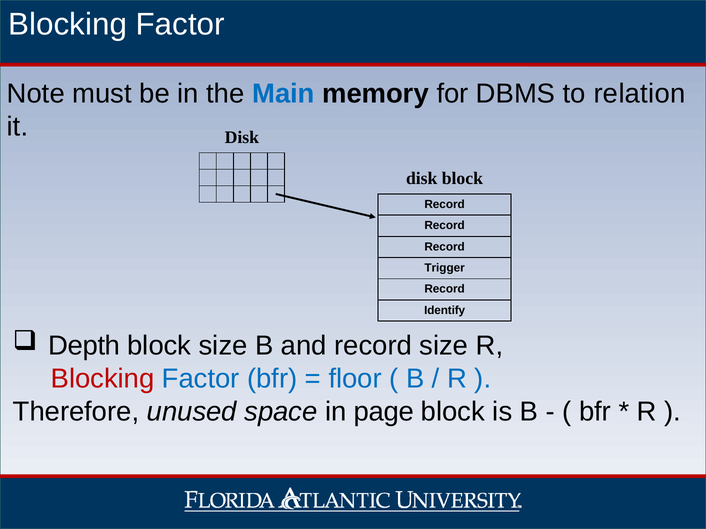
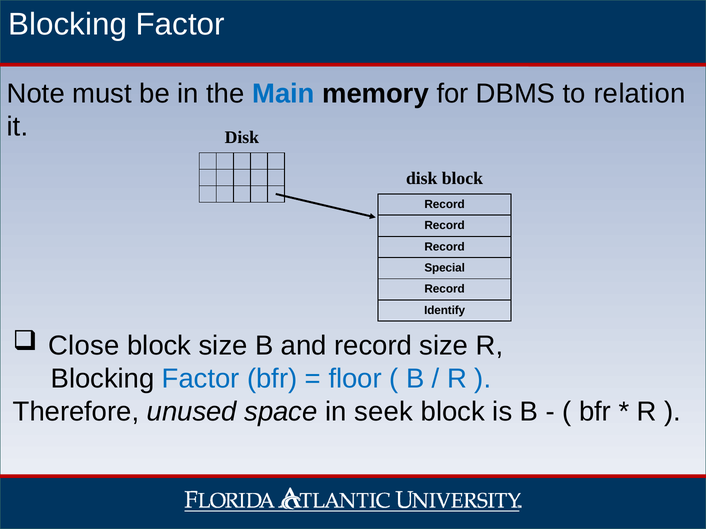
Trigger: Trigger -> Special (445, 268)
Depth: Depth -> Close (84, 346)
Blocking colour: red -> black (103, 379)
page: page -> seek (383, 412)
